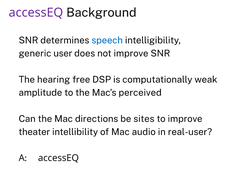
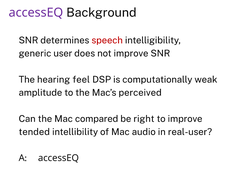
speech colour: blue -> red (107, 40)
free: free -> feel (81, 79)
directions: directions -> compared (97, 119)
sites: sites -> right (144, 119)
theater: theater -> tended (34, 132)
